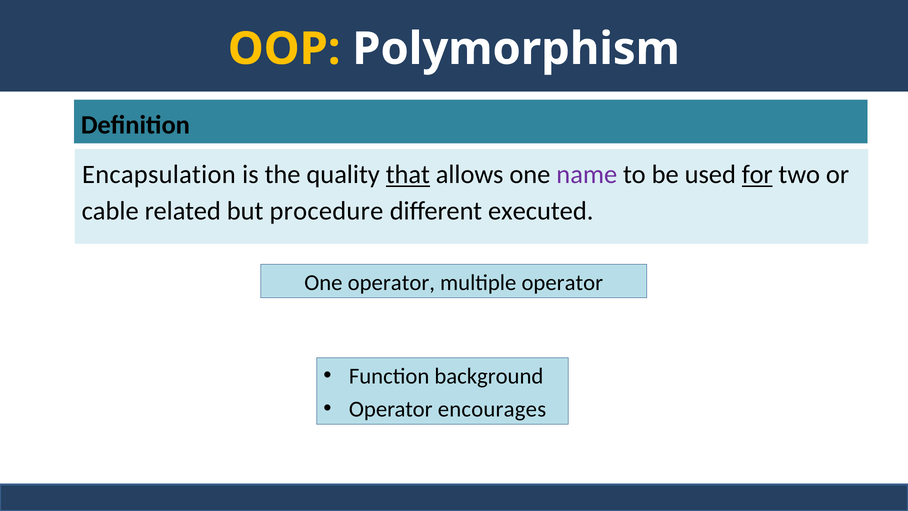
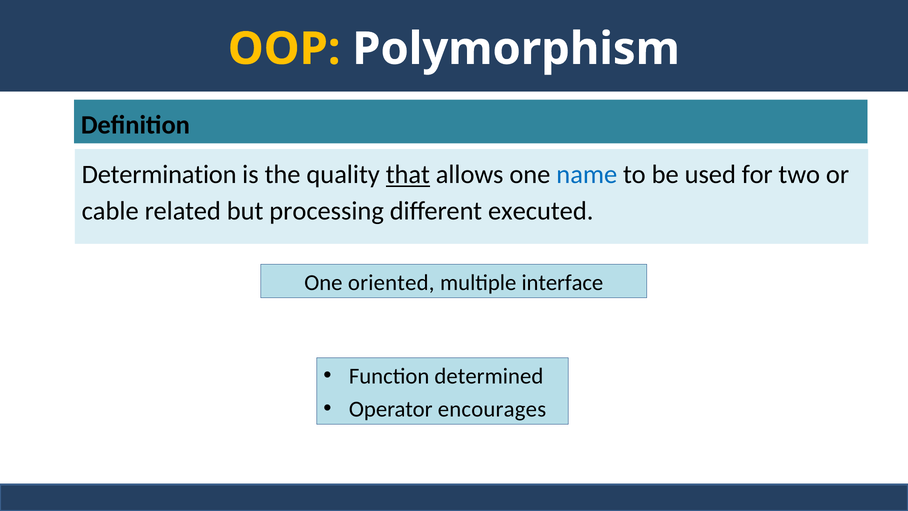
Encapsulation: Encapsulation -> Determination (159, 175)
name colour: purple -> blue (587, 175)
for underline: present -> none (757, 175)
procedure: procedure -> processing (327, 211)
One operator: operator -> oriented (391, 282)
multiple operator: operator -> interface (562, 282)
background: background -> determined (489, 376)
